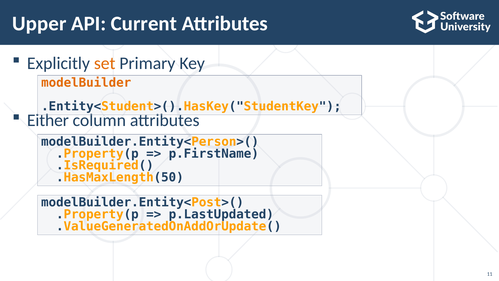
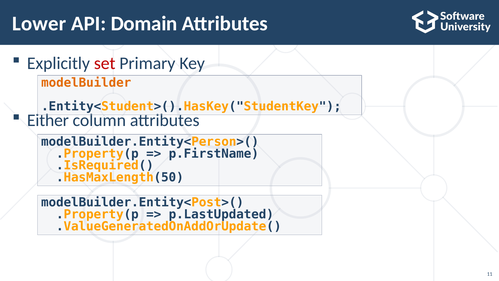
Upper: Upper -> Lower (39, 24)
Current: Current -> Domain (144, 24)
set colour: orange -> red (105, 63)
